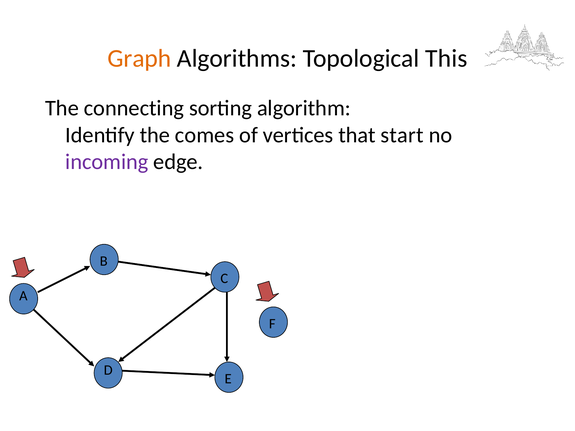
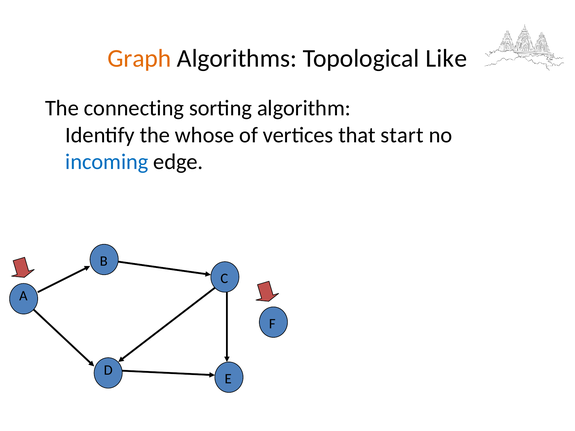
This: This -> Like (446, 58)
comes: comes -> whose (205, 135)
incoming colour: purple -> blue (107, 162)
